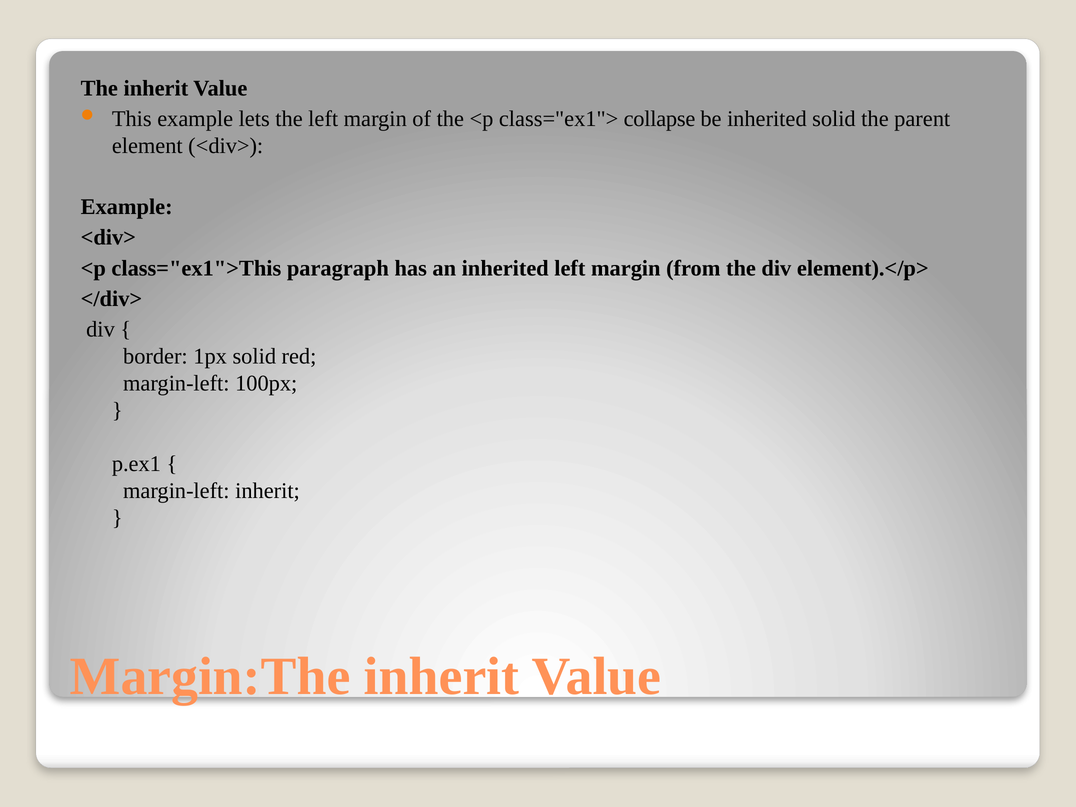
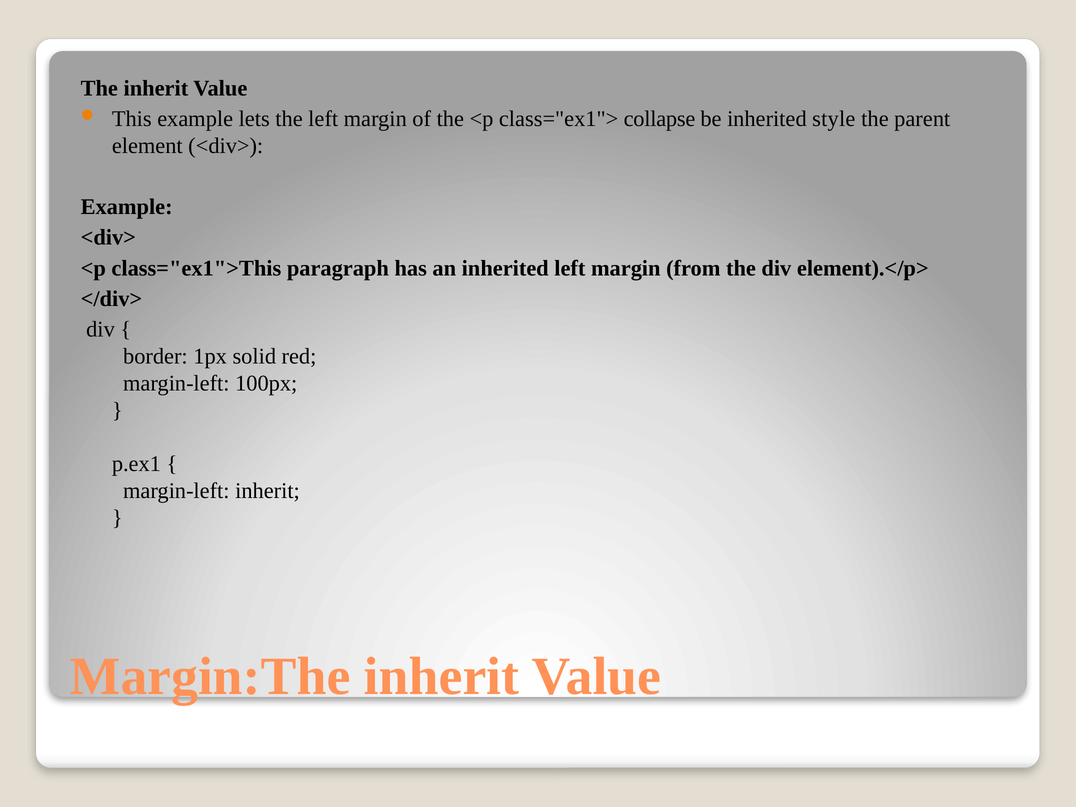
inherited solid: solid -> style (834, 119)
